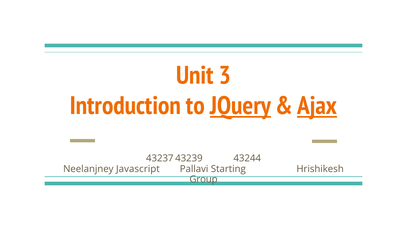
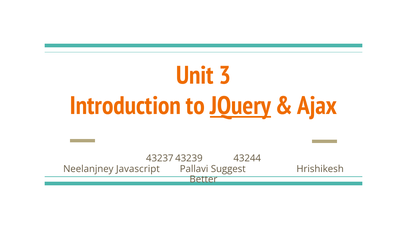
Ajax underline: present -> none (317, 106)
Starting: Starting -> Suggest (228, 169)
Group: Group -> Better (203, 179)
